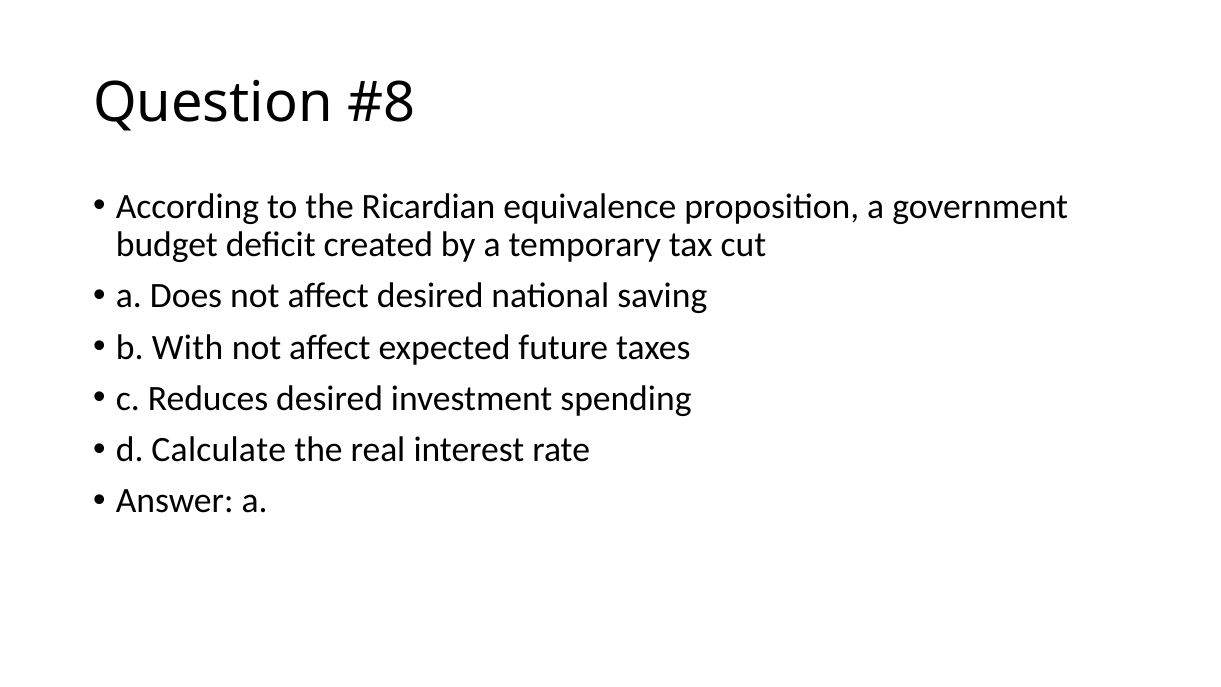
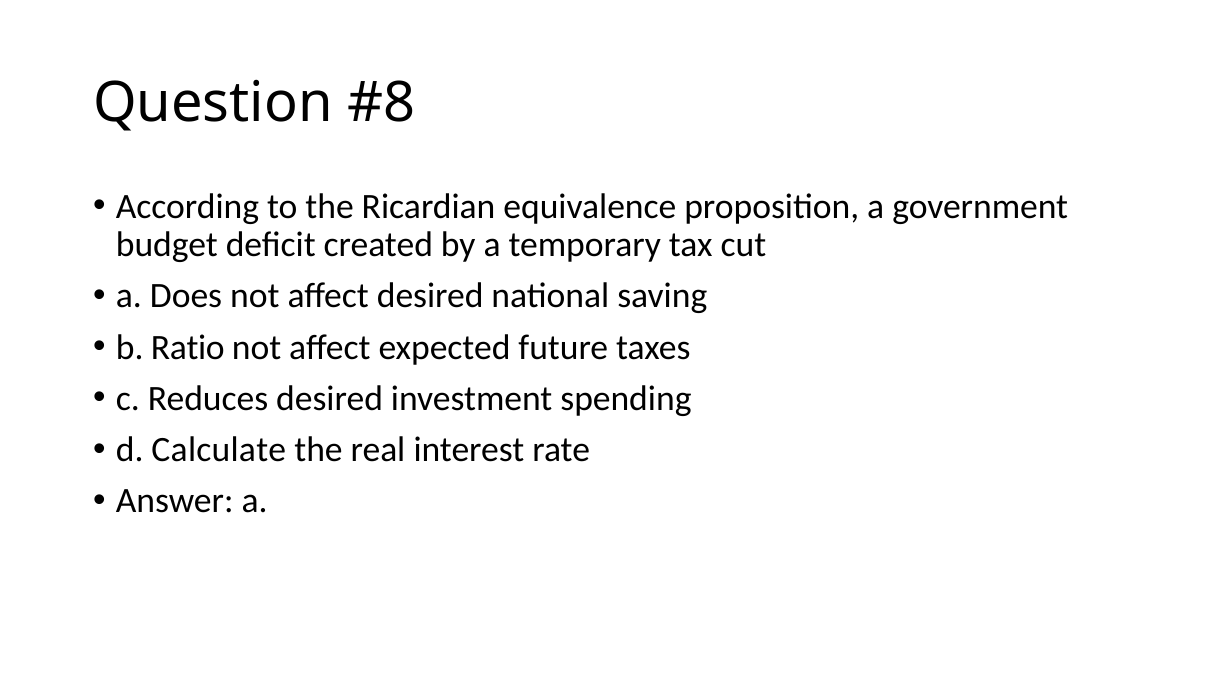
With: With -> Ratio (188, 347)
